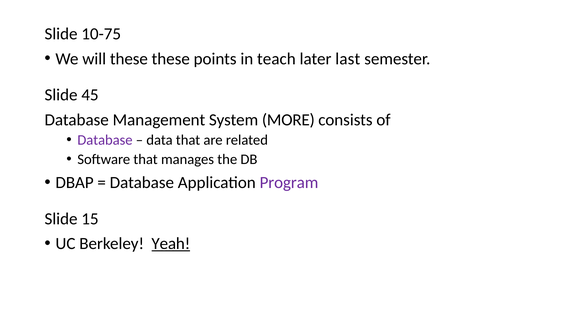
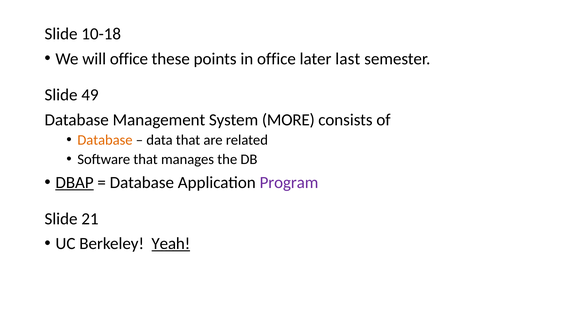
10-75: 10-75 -> 10-18 (101, 34)
will these: these -> office (129, 59)
in teach: teach -> office (276, 59)
45: 45 -> 49 (90, 95)
Database colour: purple -> orange (105, 140)
DBAP underline: none -> present (75, 183)
15: 15 -> 21 (90, 219)
